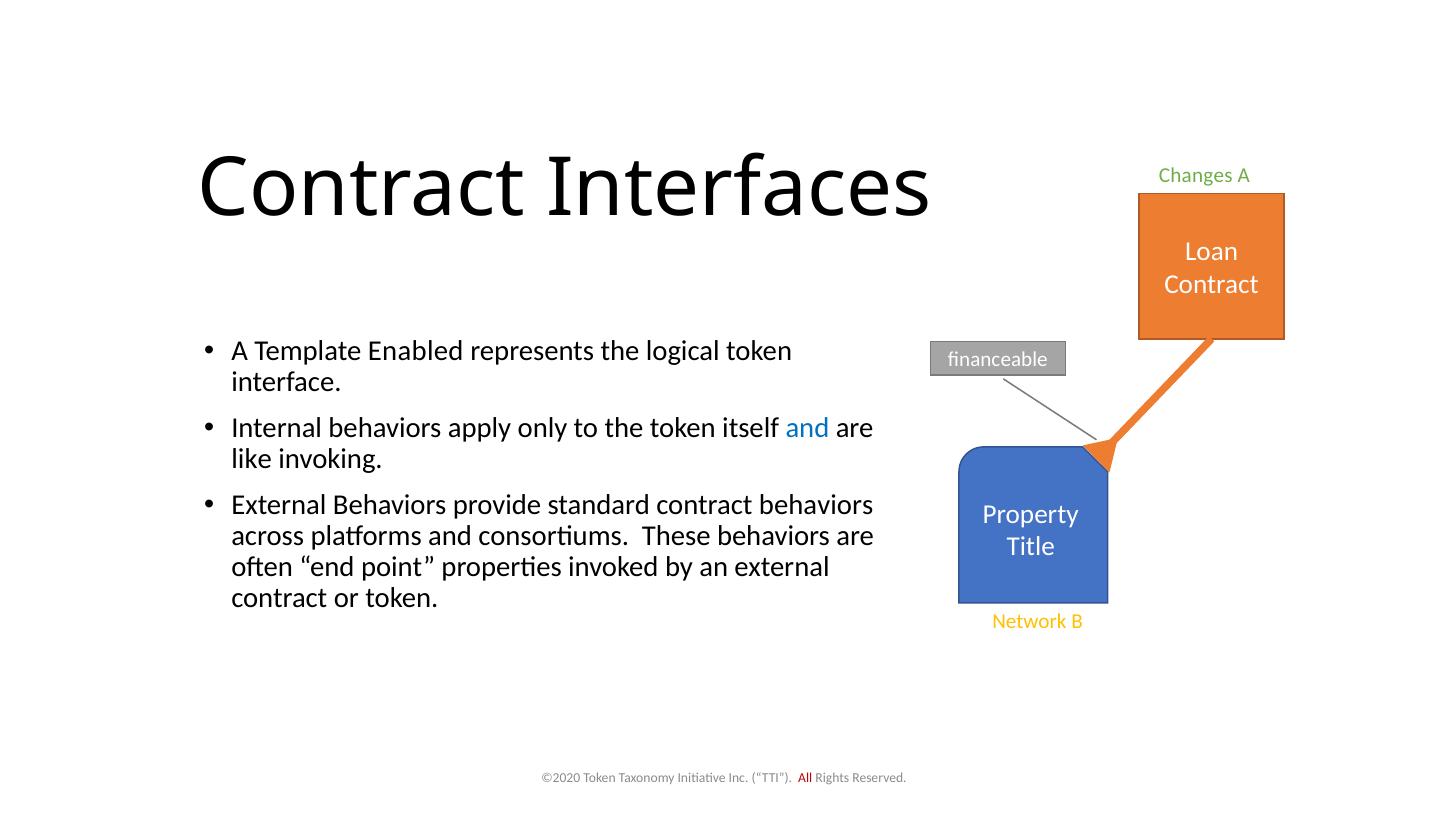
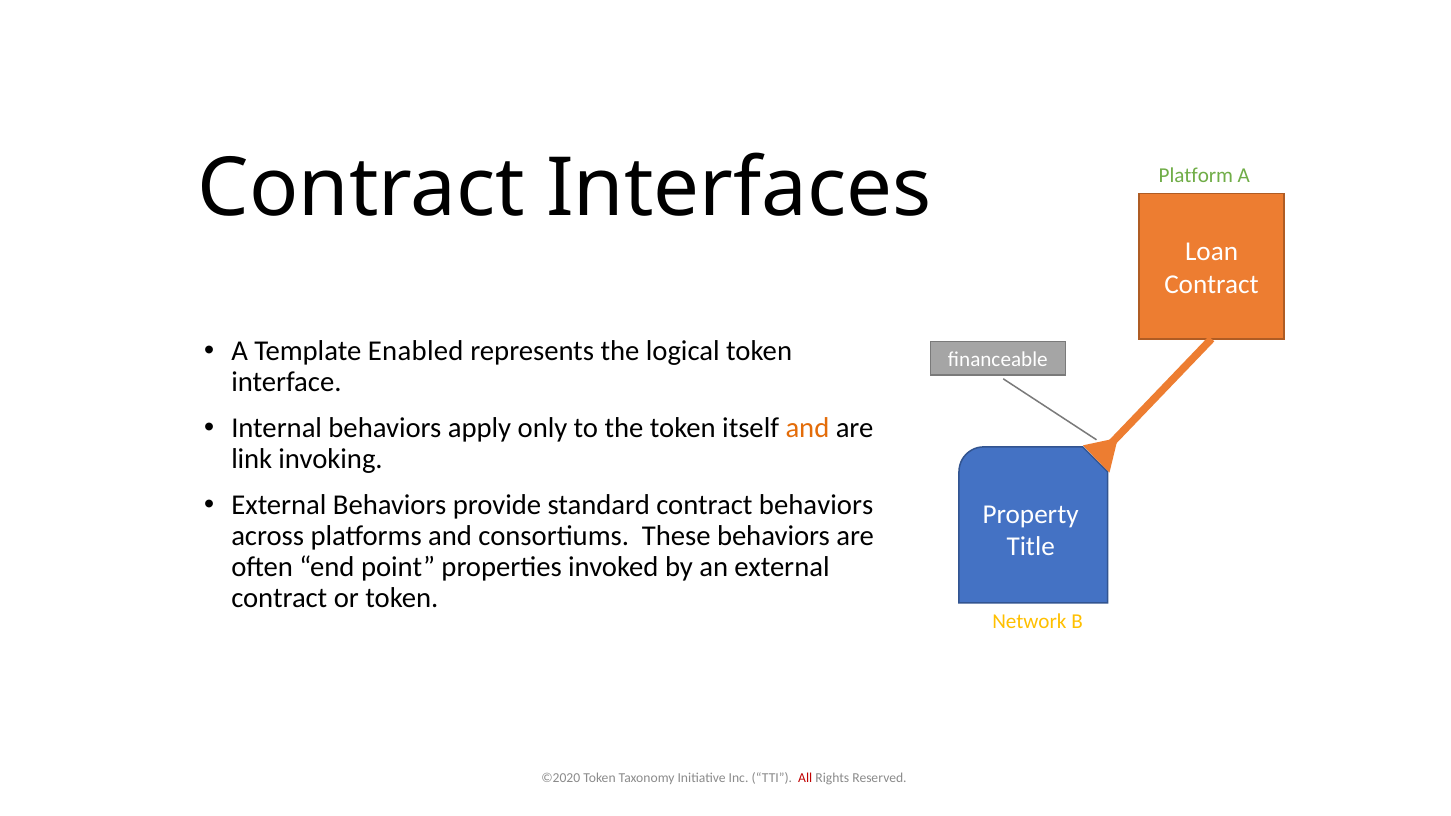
Changes: Changes -> Platform (1196, 175)
and colour: blue -> orange (807, 428)
like: like -> link (252, 459)
